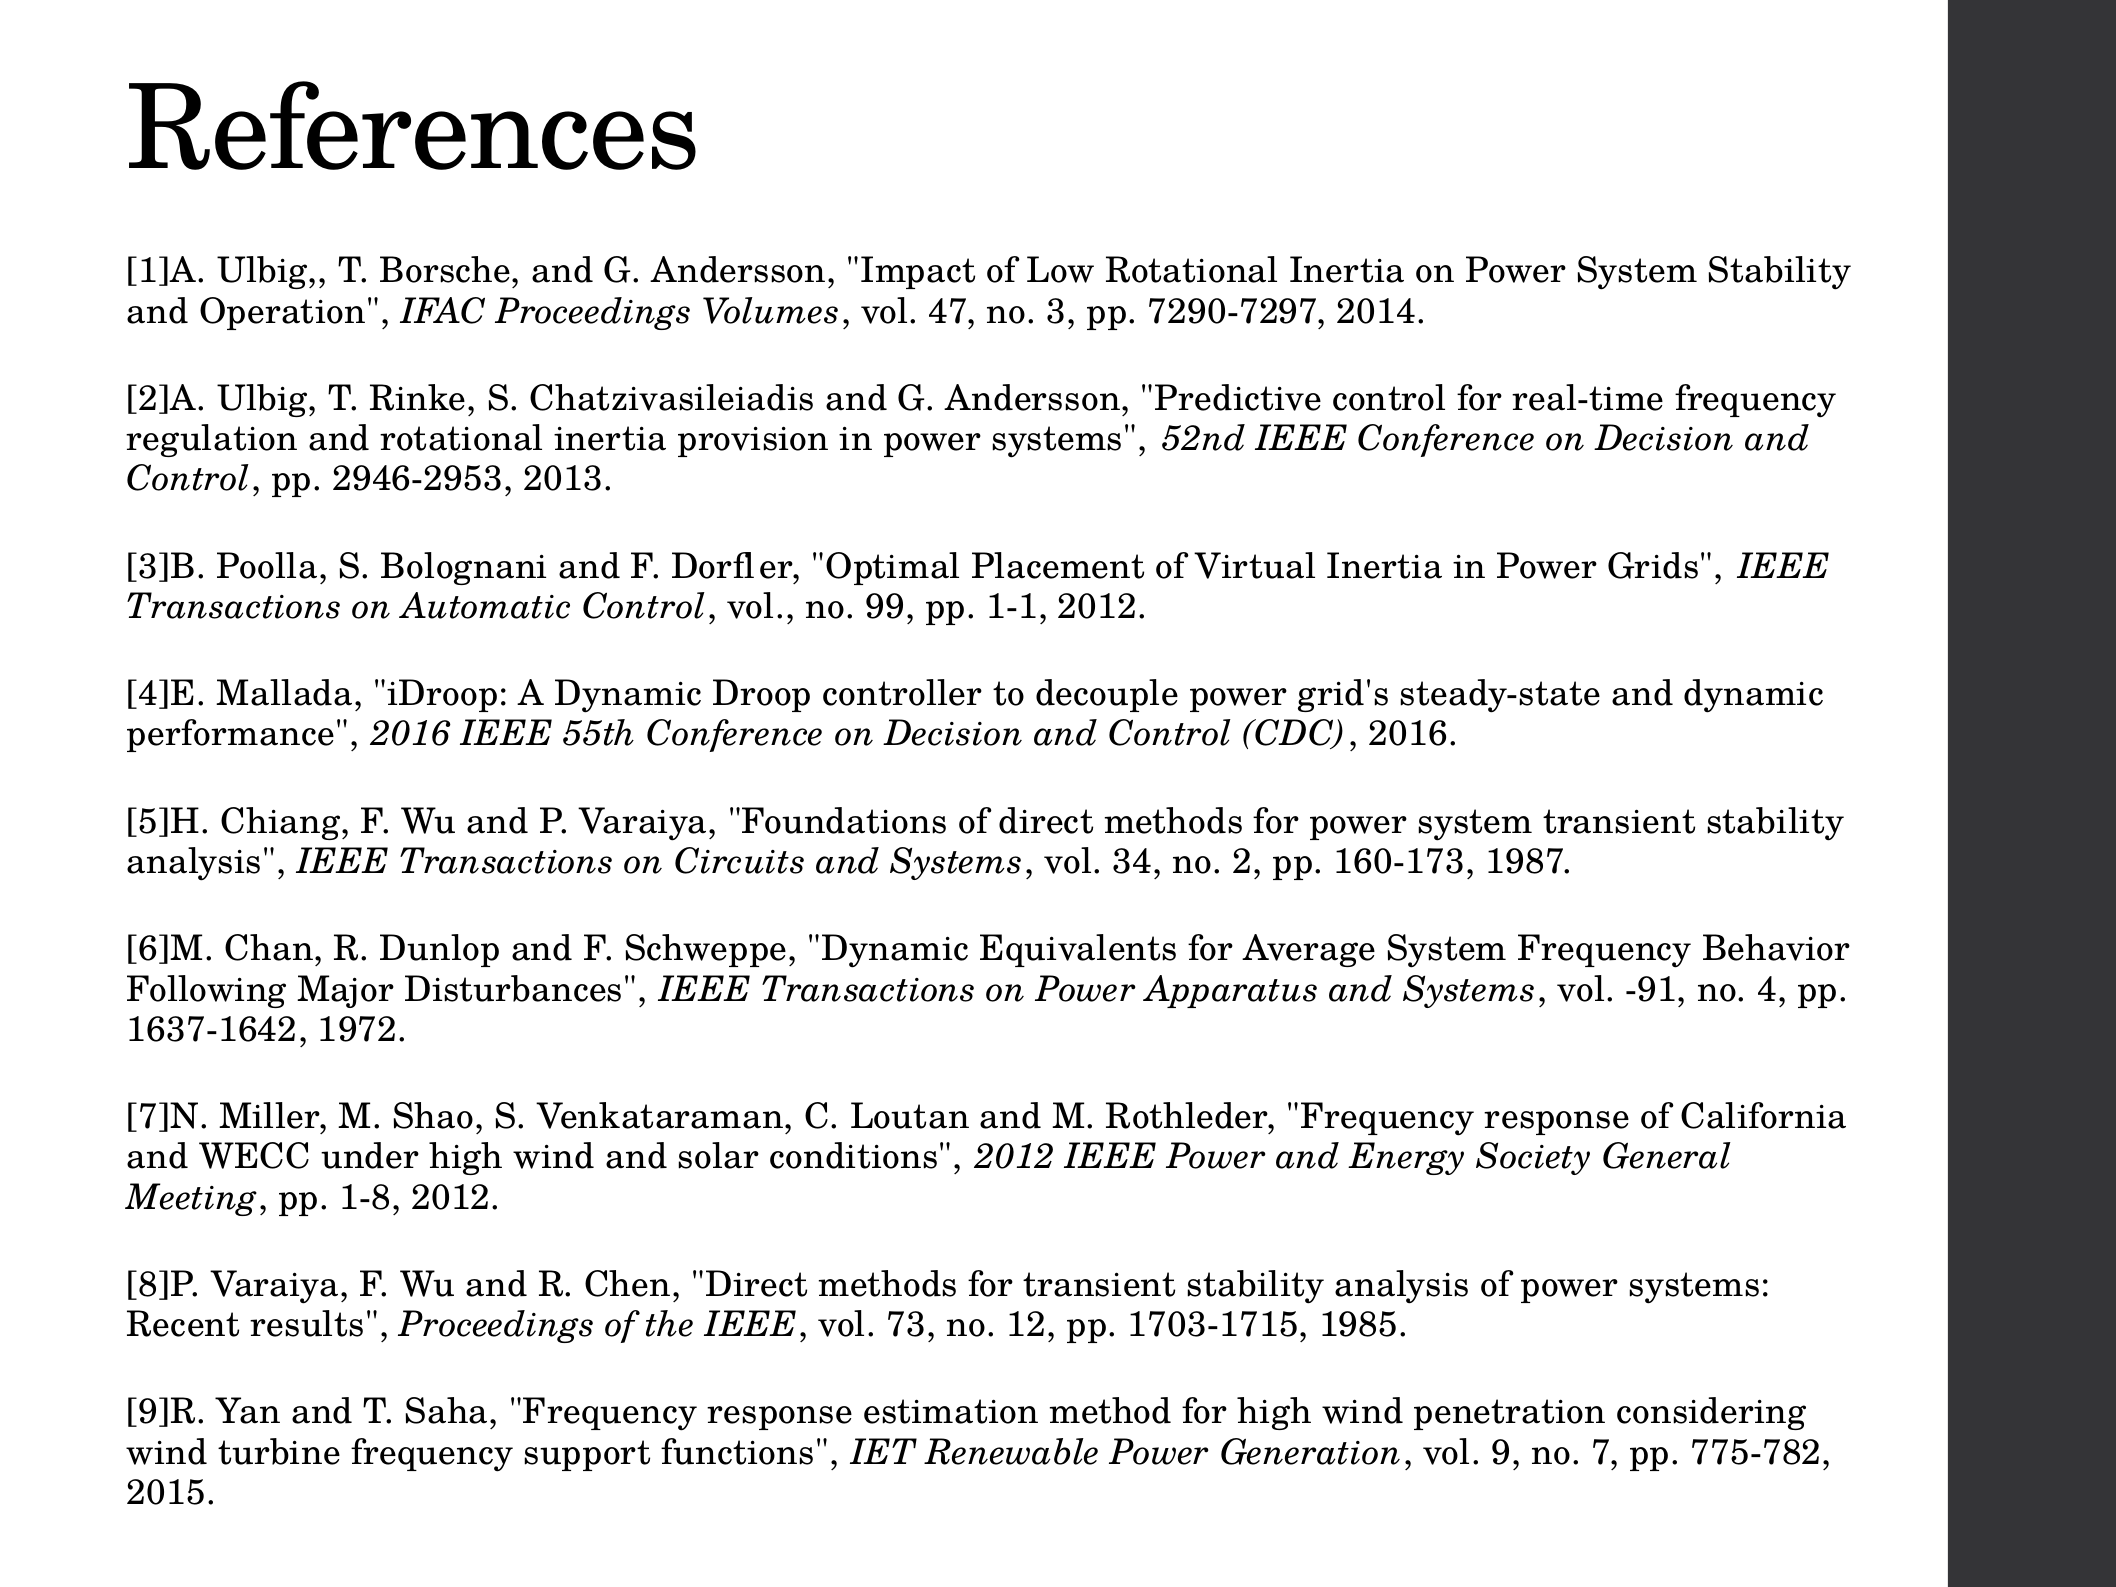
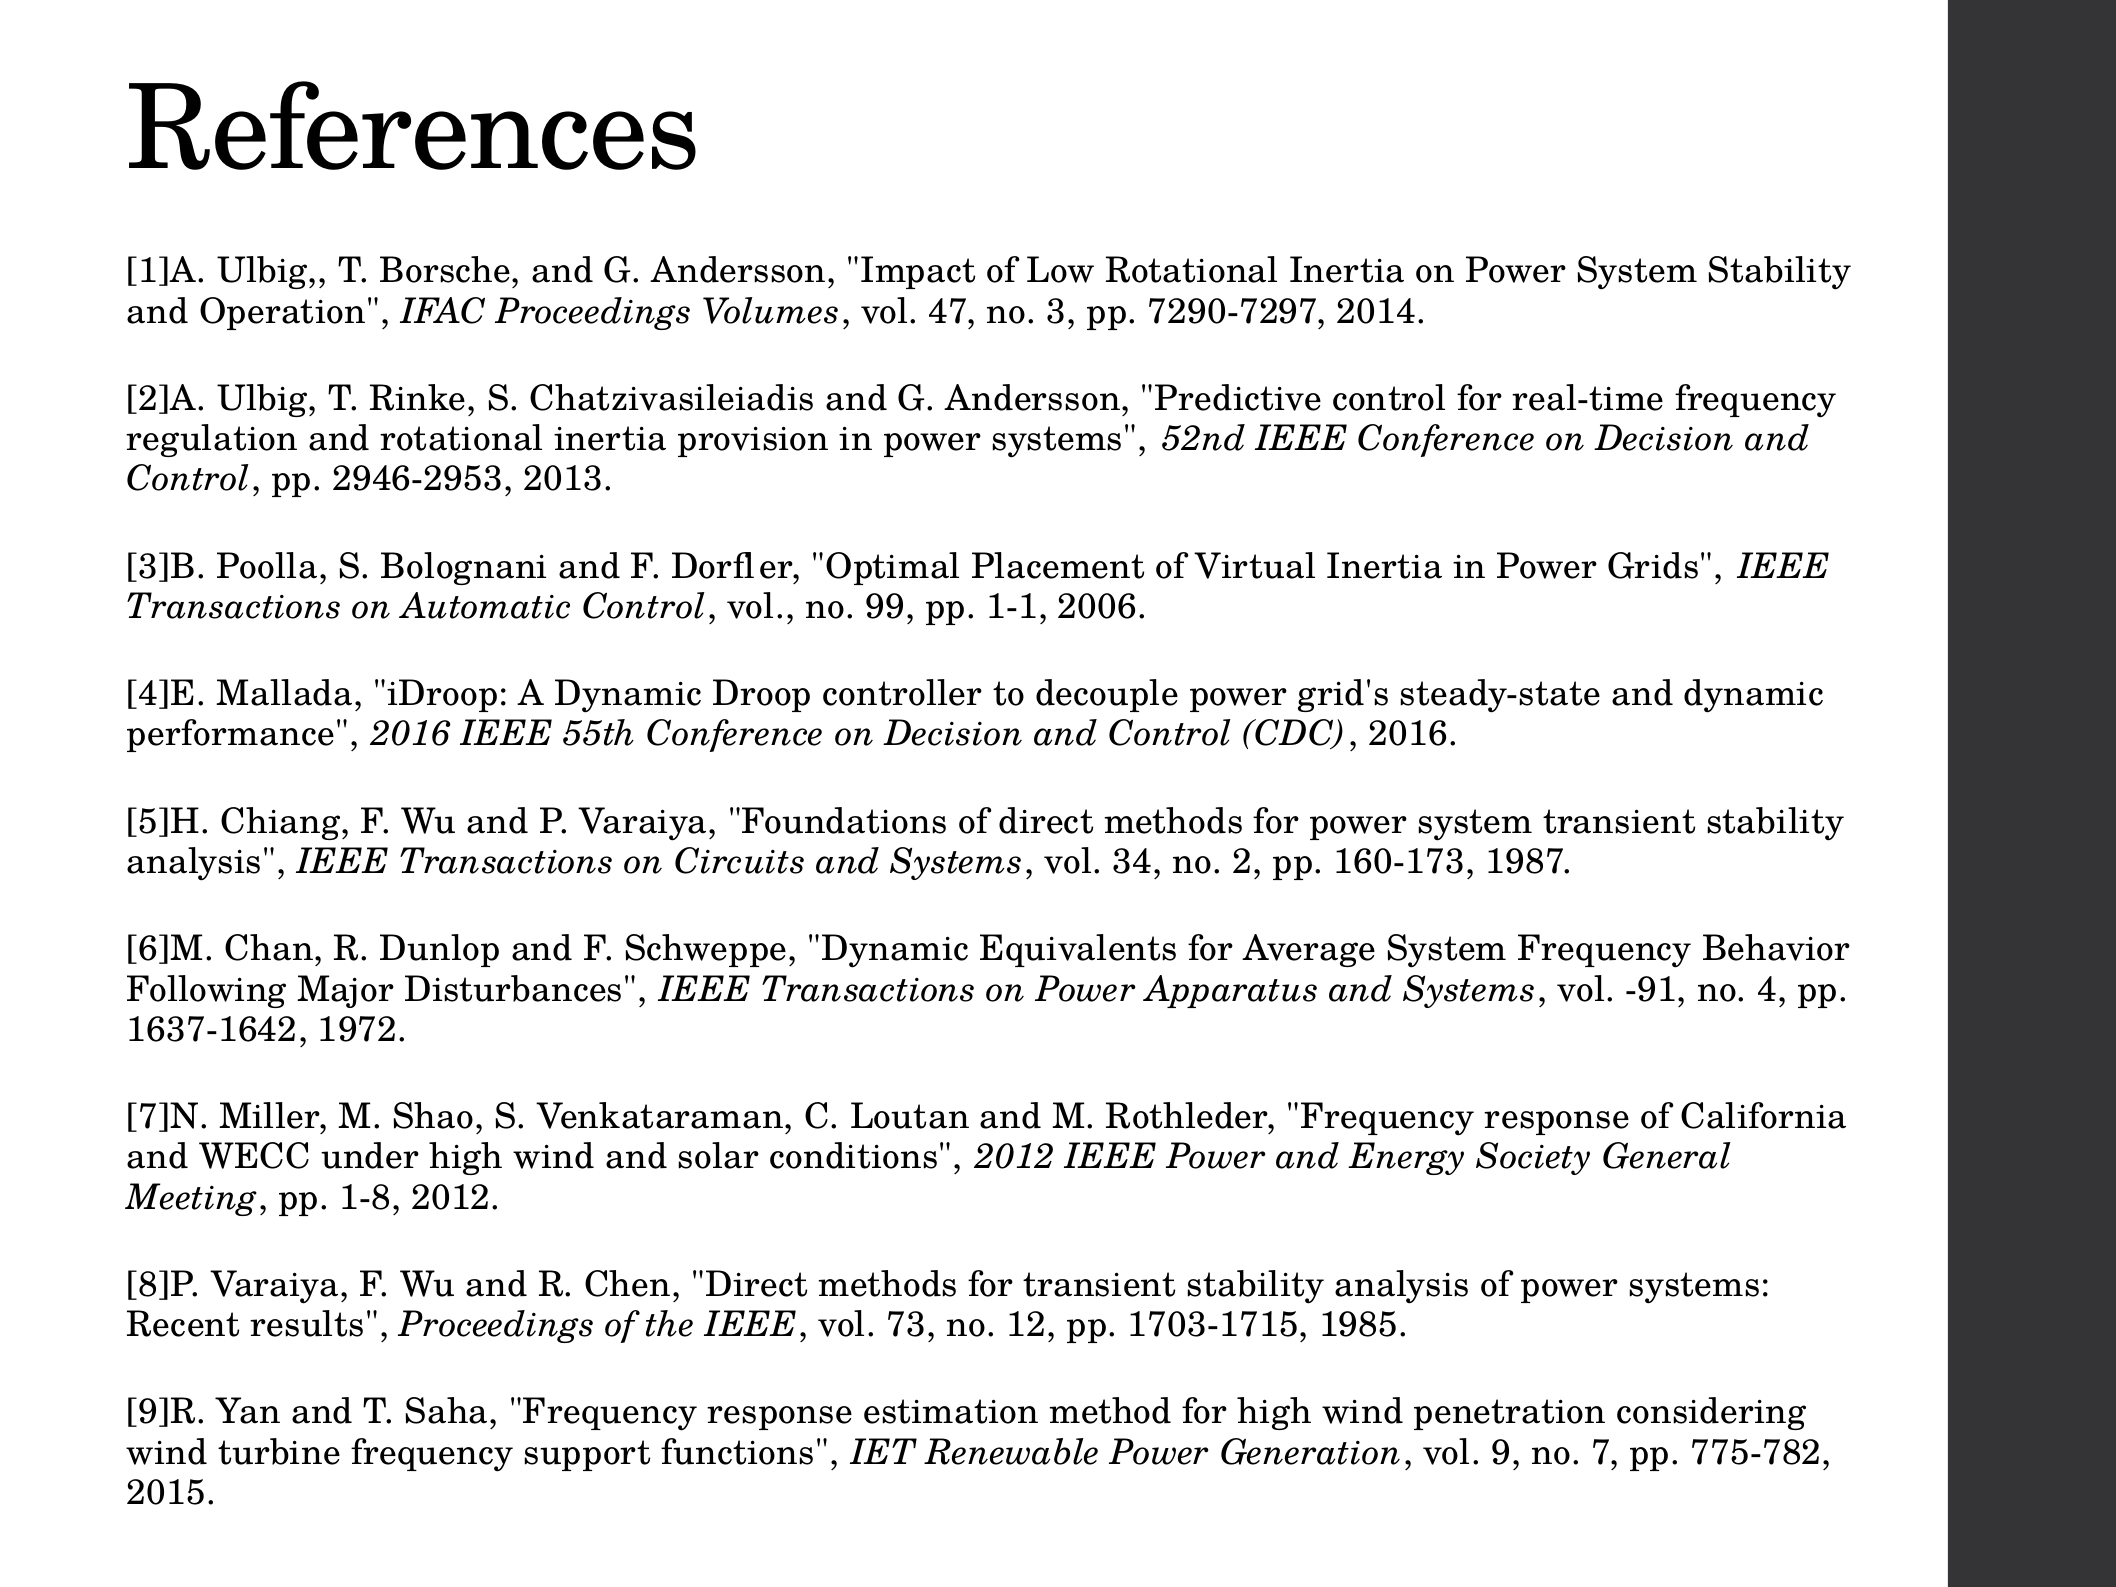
1-1 2012: 2012 -> 2006 (1103, 607)
